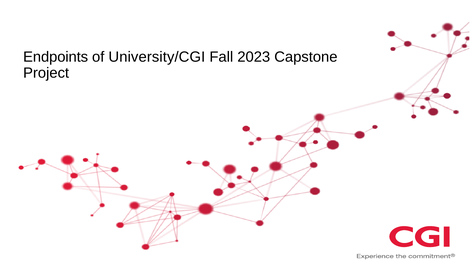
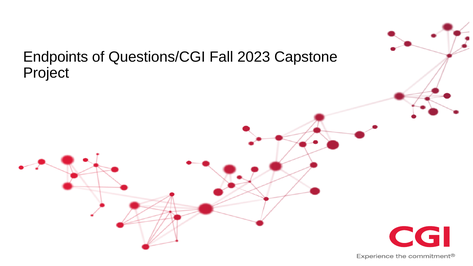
University/CGI: University/CGI -> Questions/CGI (157, 57)
